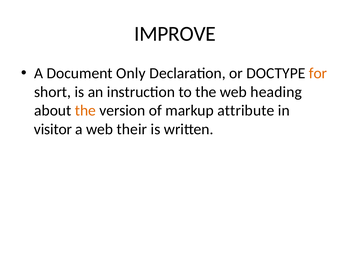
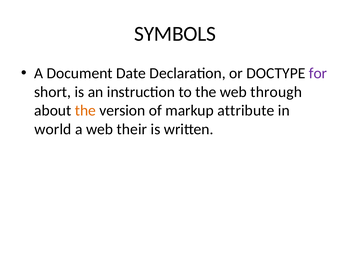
IMPROVE: IMPROVE -> SYMBOLS (175, 34)
Only: Only -> Date (131, 73)
for colour: orange -> purple (318, 73)
heading: heading -> through (276, 92)
visitor: visitor -> world (53, 129)
